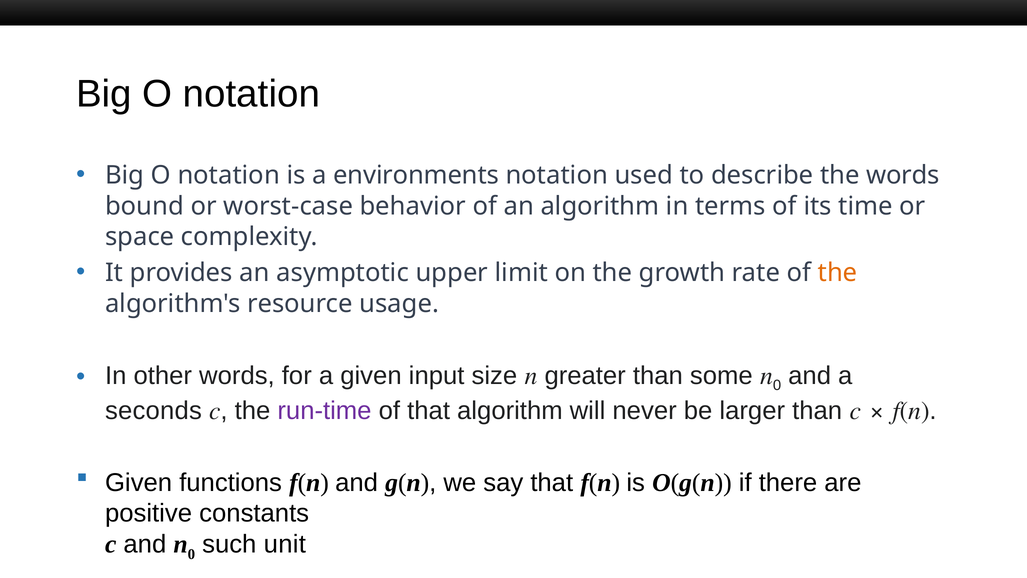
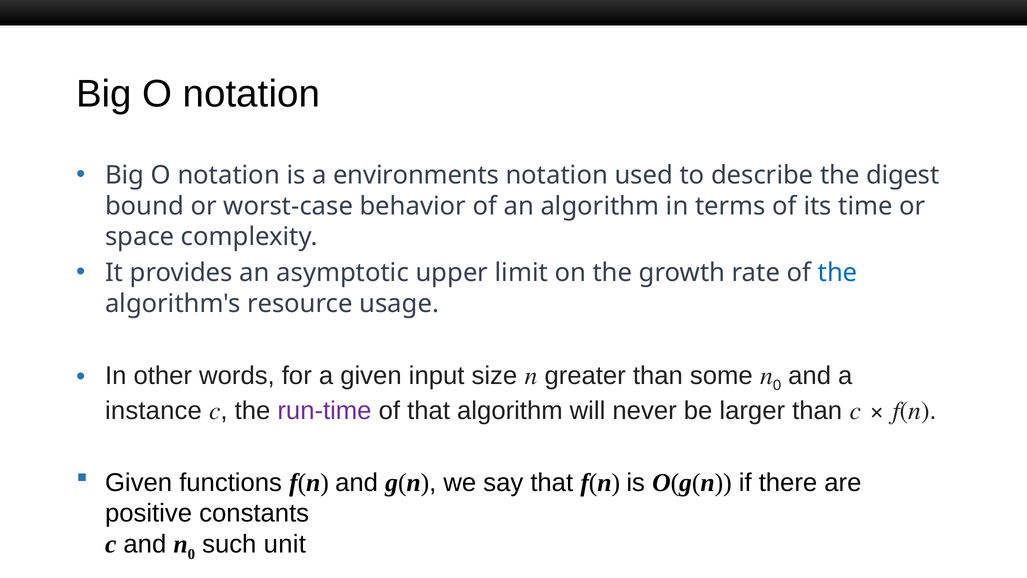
the words: words -> digest (903, 175)
the colour: orange -> blue (838, 273)
seconds: seconds -> instance (153, 410)
